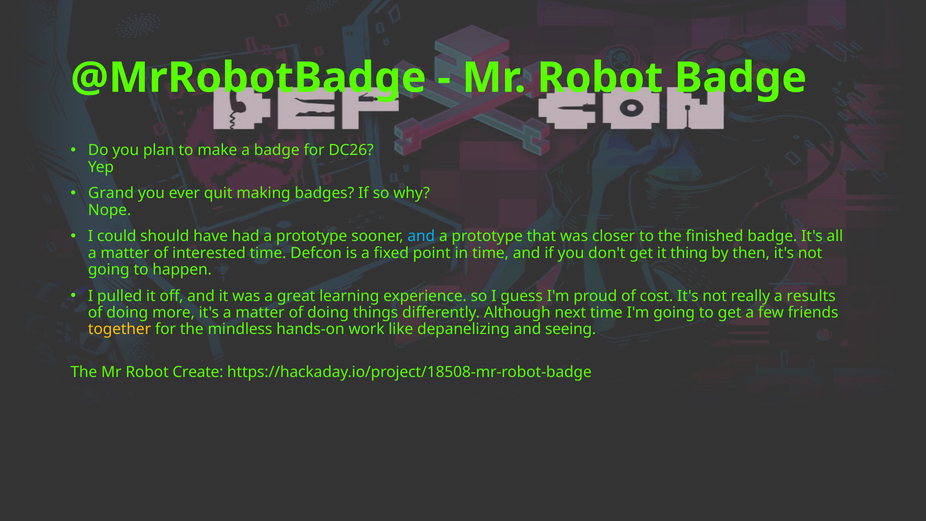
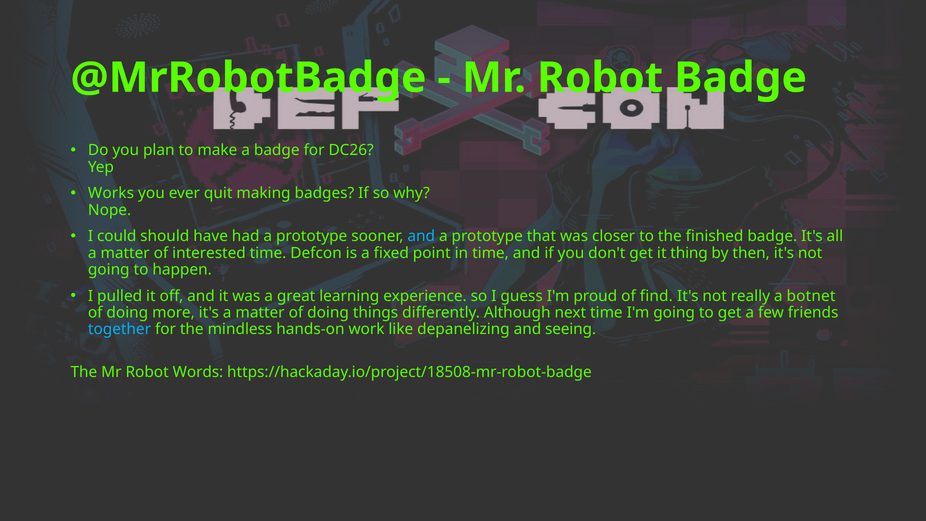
Grand: Grand -> Works (111, 193)
cost: cost -> find (656, 296)
results: results -> botnet (811, 296)
together colour: yellow -> light blue (119, 329)
Create: Create -> Words (198, 372)
